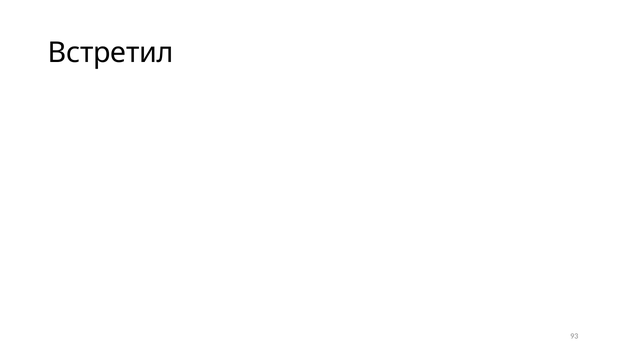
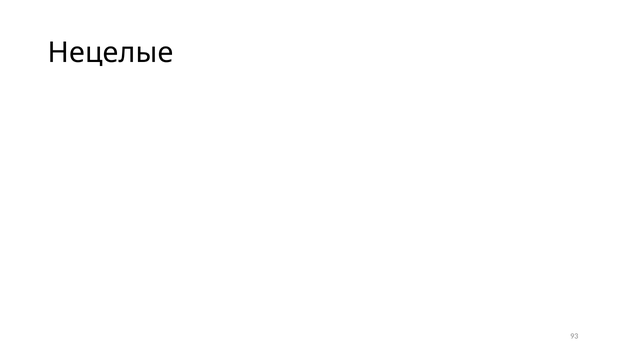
Встретил: Встретил -> Нецелые (111, 53)
